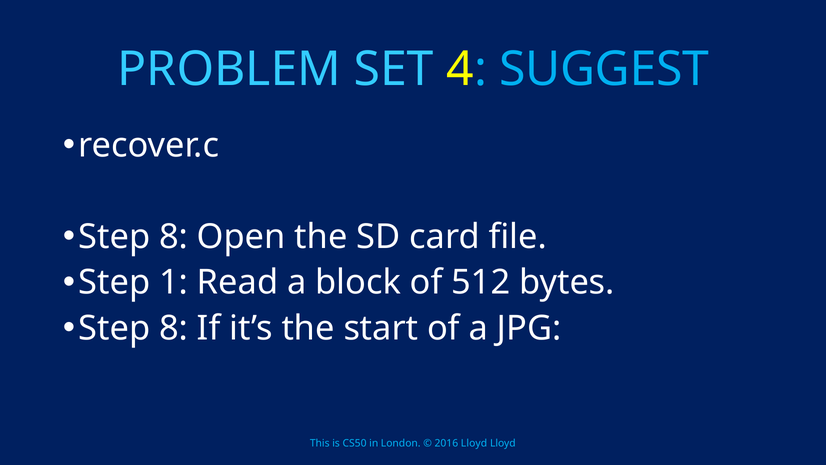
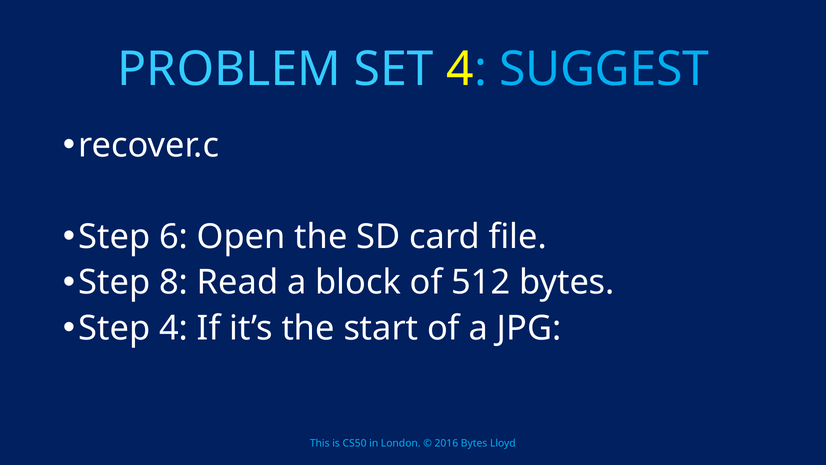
8: 8 -> 6 (174, 237)
1: 1 -> 8 (174, 282)
8: 8 -> 4 (174, 328)
2016 Lloyd: Lloyd -> Bytes (474, 443)
